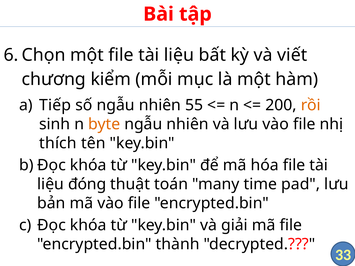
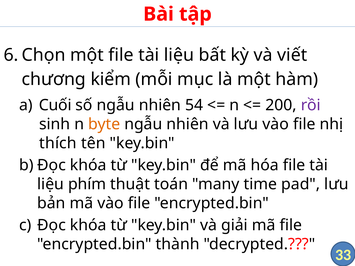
Tiếp: Tiếp -> Cuối (55, 105)
55: 55 -> 54 (194, 105)
rồi colour: orange -> purple (311, 105)
đóng: đóng -> phím (87, 184)
